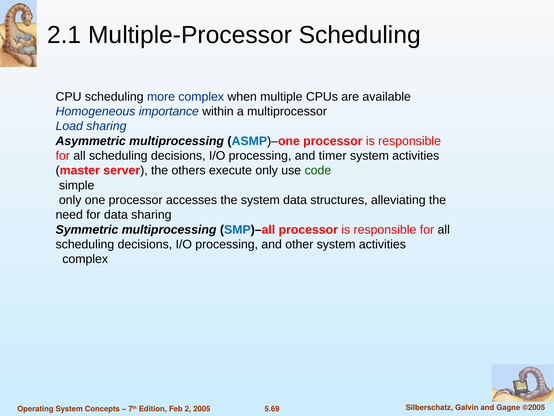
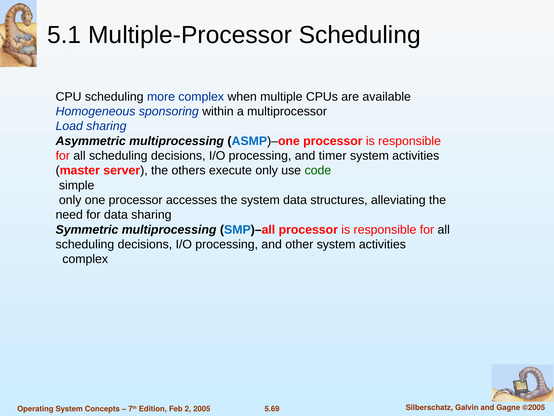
2.1: 2.1 -> 5.1 (64, 35)
importance: importance -> sponsoring (169, 111)
